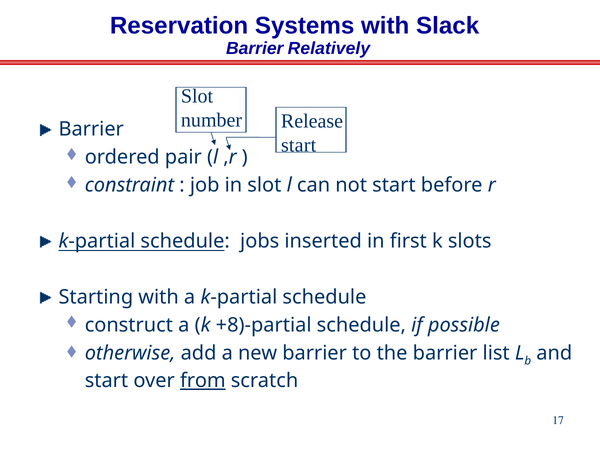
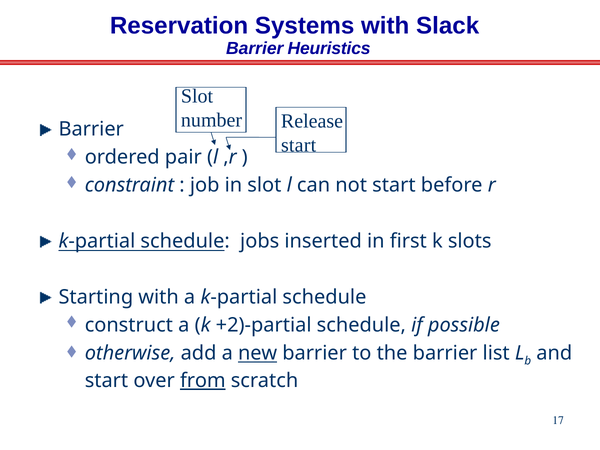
Relatively: Relatively -> Heuristics (329, 48)
+8)-partial: +8)-partial -> +2)-partial (264, 325)
new underline: none -> present (258, 353)
